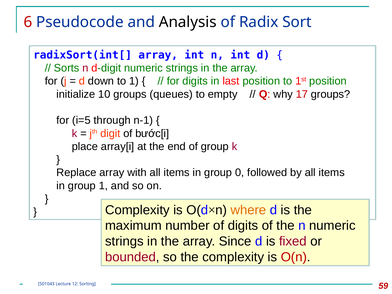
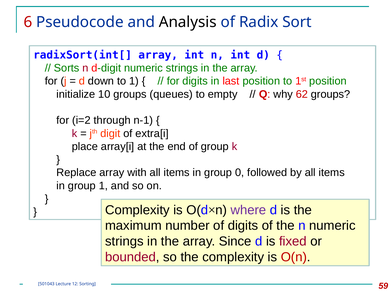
17: 17 -> 62 (302, 94)
i=5: i=5 -> i=2 (81, 120)
bước[i: bước[i -> extra[i (152, 133)
where colour: orange -> purple (248, 210)
